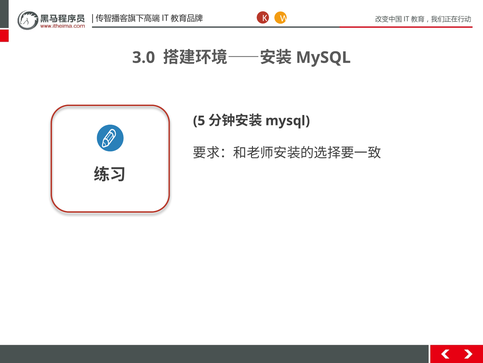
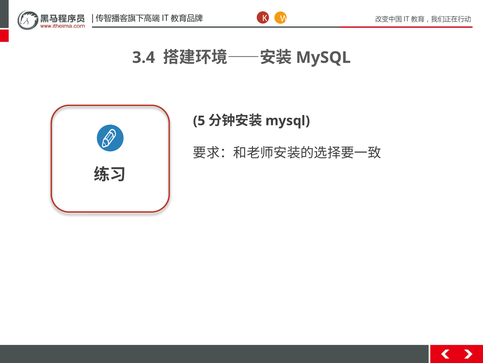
3.0: 3.0 -> 3.4 (144, 57)
